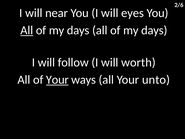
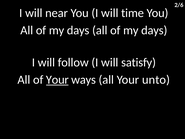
eyes: eyes -> time (133, 13)
All underline: present -> none (27, 30)
worth: worth -> satisfy (139, 62)
